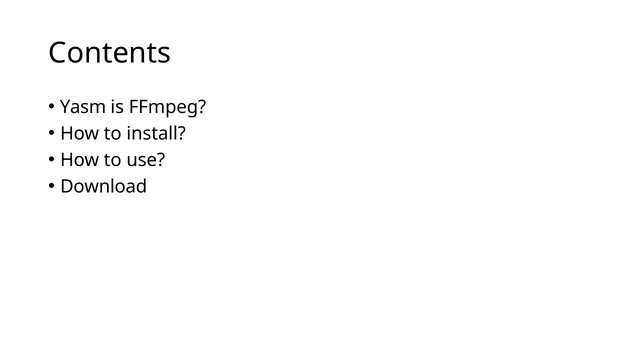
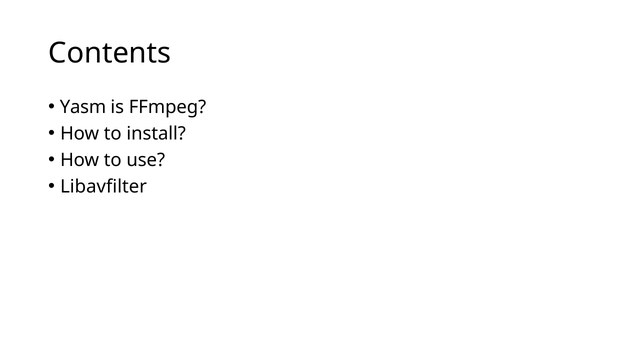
Download: Download -> Libavfilter (104, 187)
